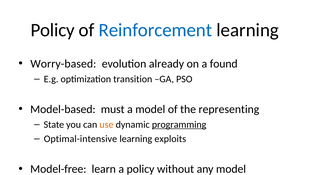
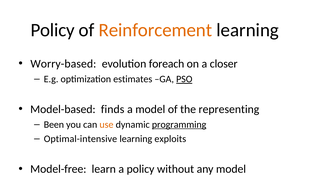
Reinforcement colour: blue -> orange (155, 30)
already: already -> foreach (167, 64)
found: found -> closer (224, 64)
transition: transition -> estimates (133, 79)
PSO underline: none -> present (184, 79)
must: must -> finds (113, 109)
State: State -> Been (54, 124)
